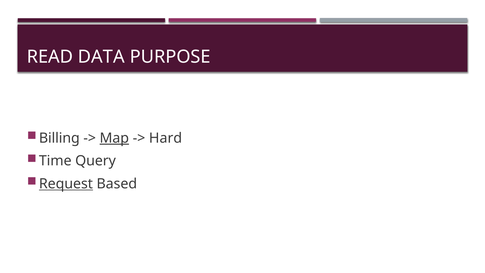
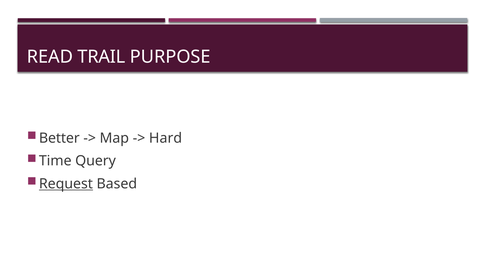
DATA: DATA -> TRAIL (102, 57)
Billing: Billing -> Better (59, 138)
Map underline: present -> none (114, 138)
